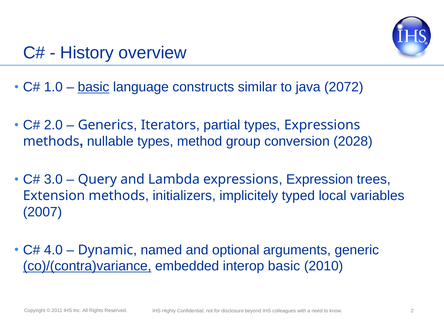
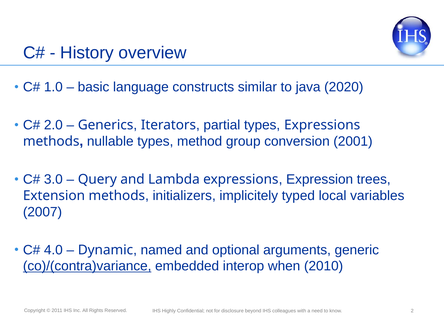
basic underline: present -> none (94, 87)
2072: 2072 -> 2020 (344, 87)
2028: 2028 -> 2001 (353, 141)
interop basic: basic -> when (284, 266)
